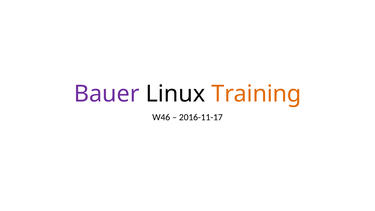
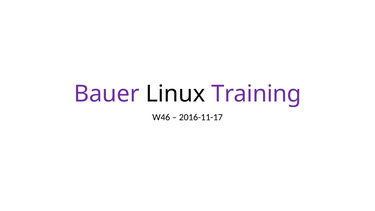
Training colour: orange -> purple (256, 94)
